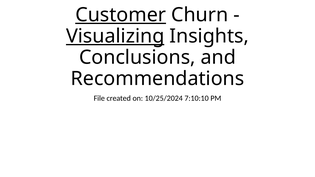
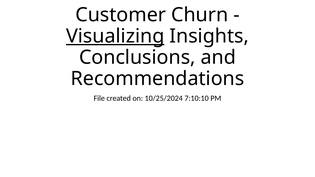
Customer underline: present -> none (121, 15)
